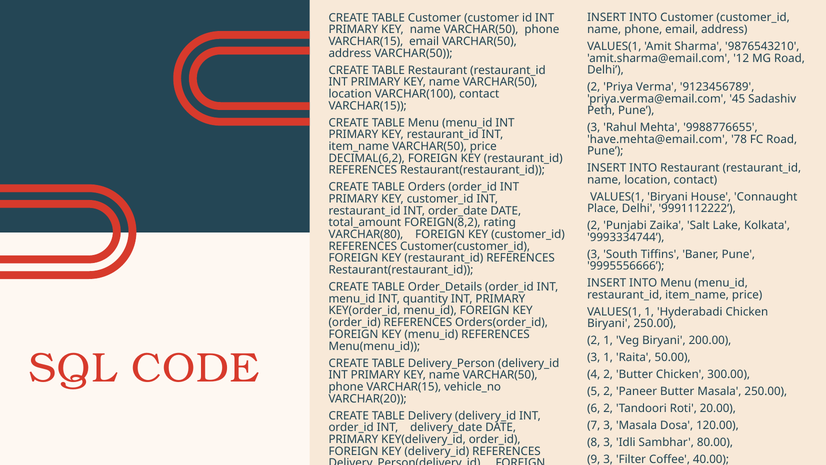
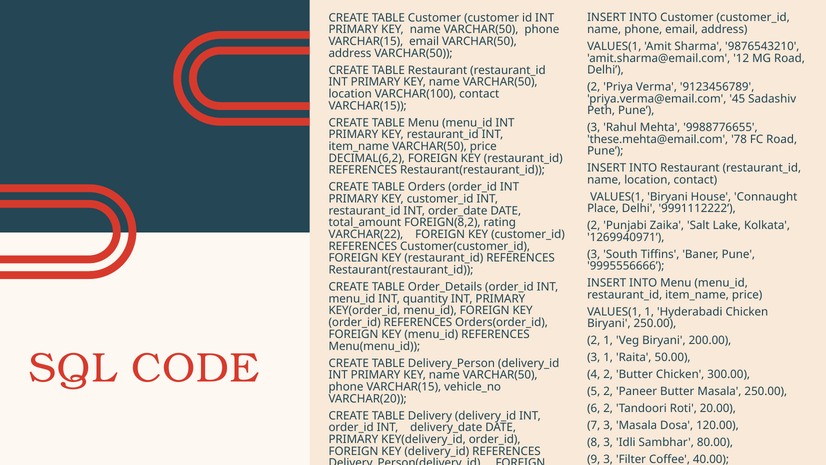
have.mehta@email.com: have.mehta@email.com -> these.mehta@email.com (658, 139)
VARCHAR(80: VARCHAR(80 -> VARCHAR(22 (366, 234)
9993334744: 9993334744 -> 1269940971 (626, 237)
